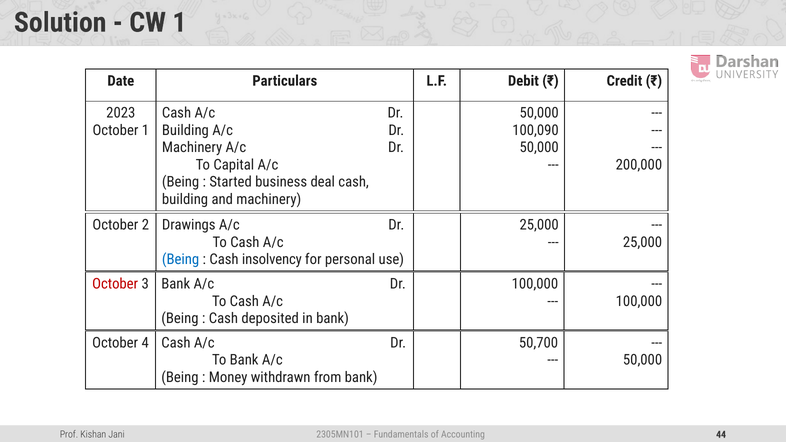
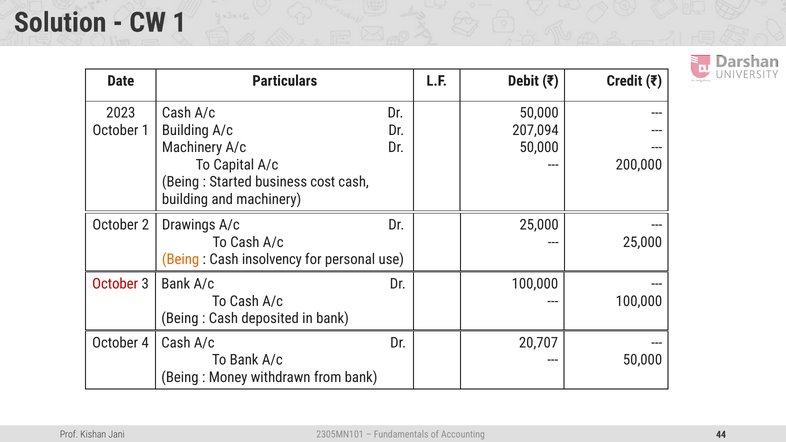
100,090: 100,090 -> 207,094 (535, 130)
deal: deal -> cost (323, 182)
Being colour: blue -> orange (181, 260)
50,700: 50,700 -> 20,707 (539, 343)
